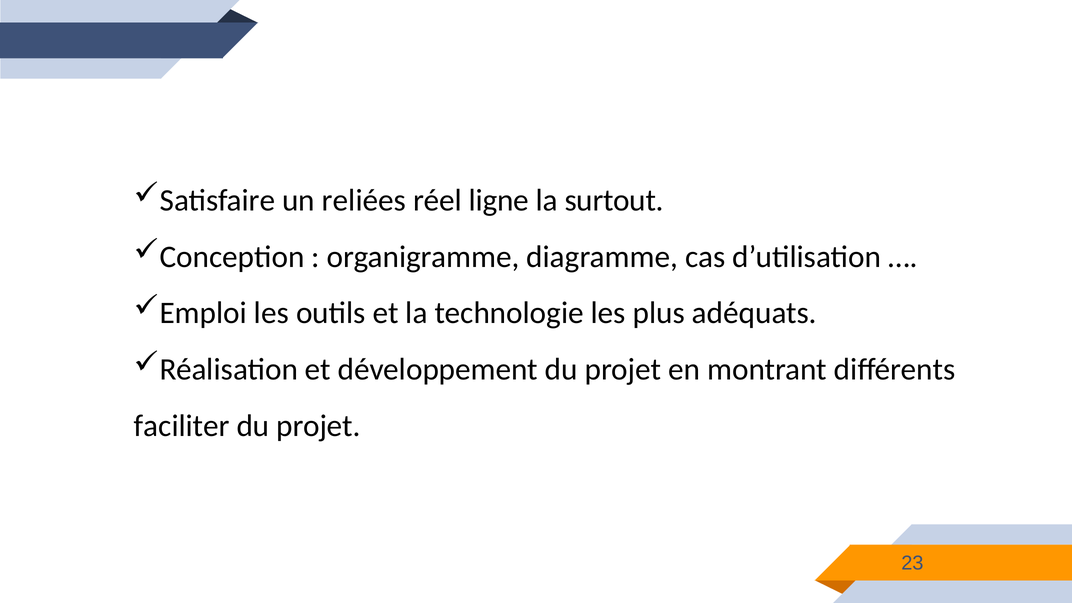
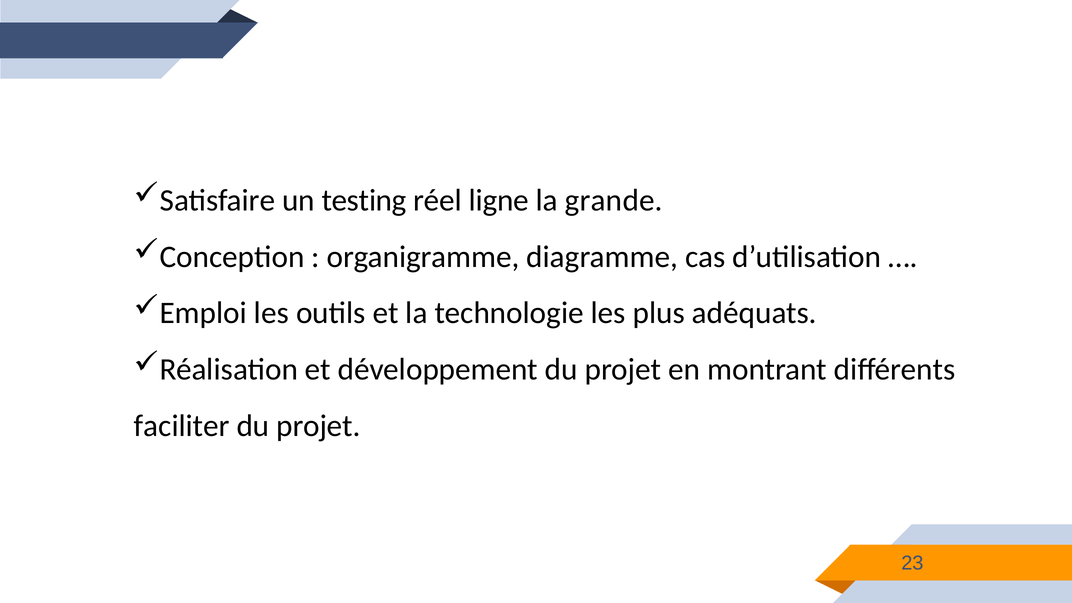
reliées: reliées -> testing (364, 201)
surtout: surtout -> grande (614, 201)
